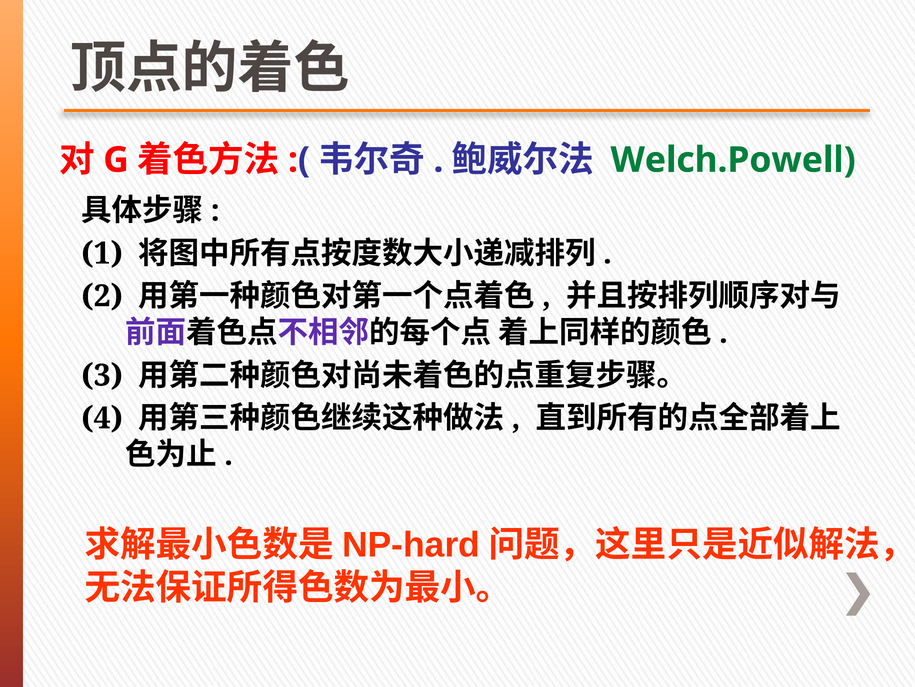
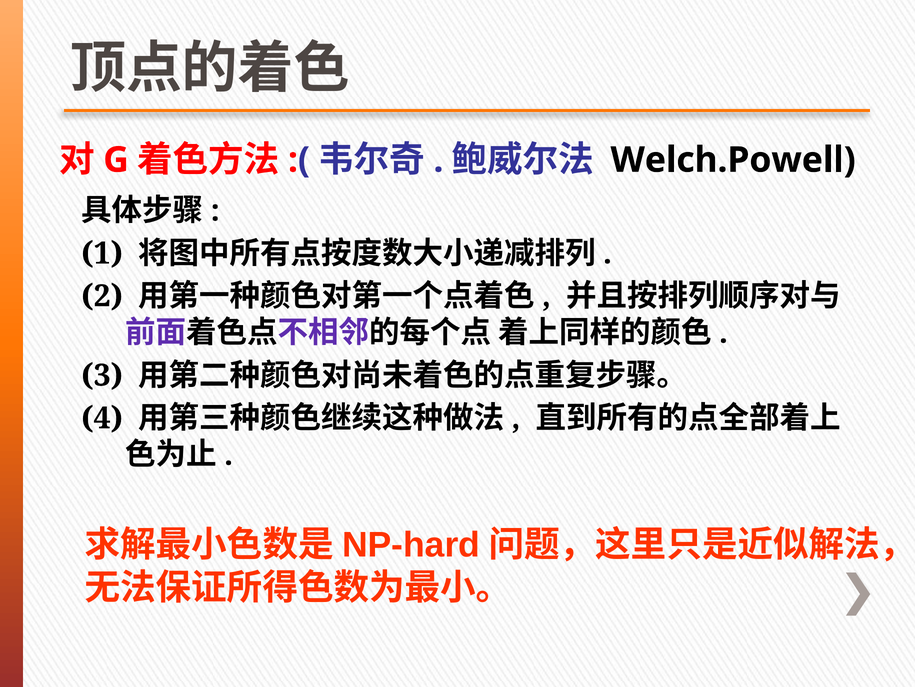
Welch.Powell colour: green -> black (733, 160)
